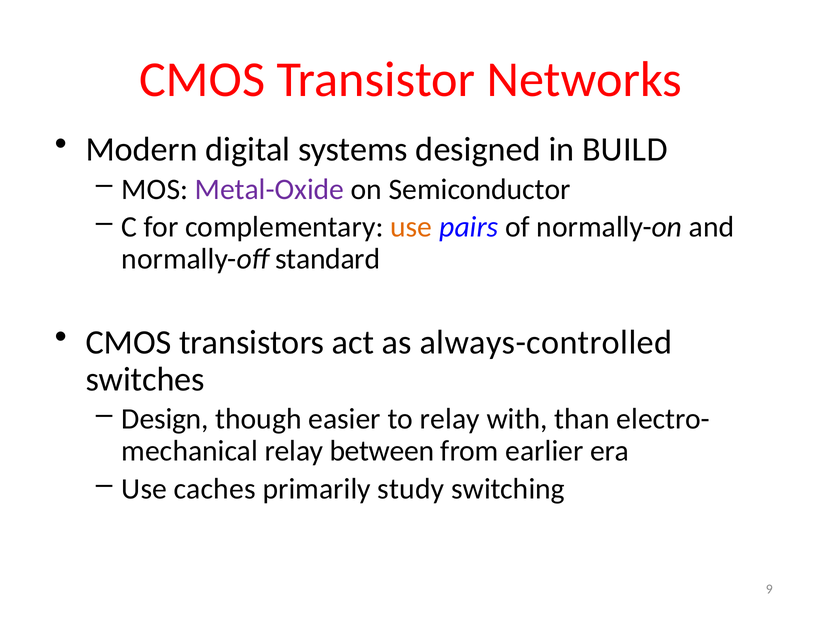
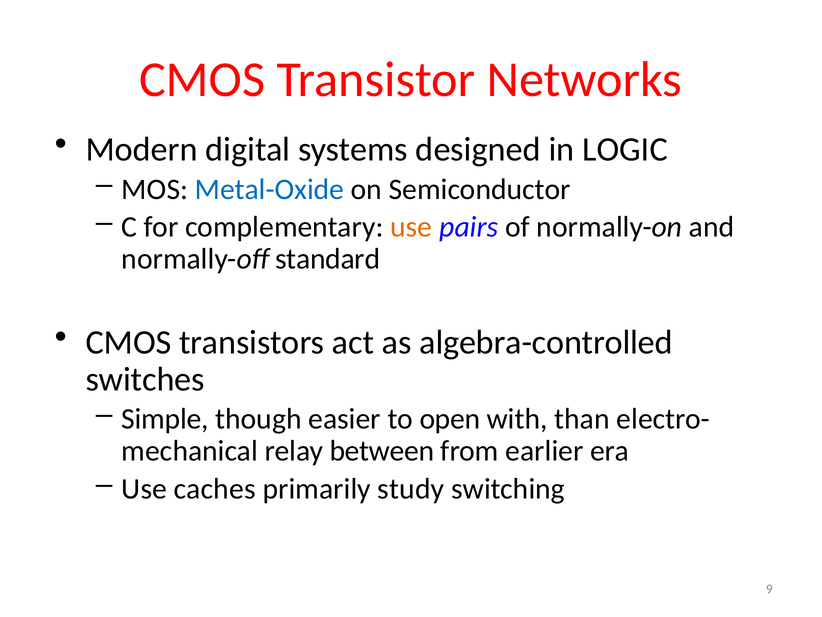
BUILD: BUILD -> LOGIC (625, 149)
Metal-Oxide colour: purple -> blue (269, 189)
always-controlled: always-controlled -> algebra-controlled (546, 342)
Design: Design -> Simple (165, 419)
to relay: relay -> open (450, 419)
